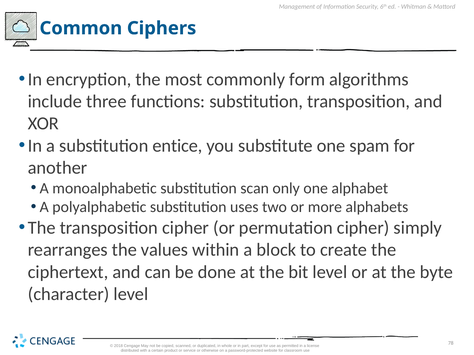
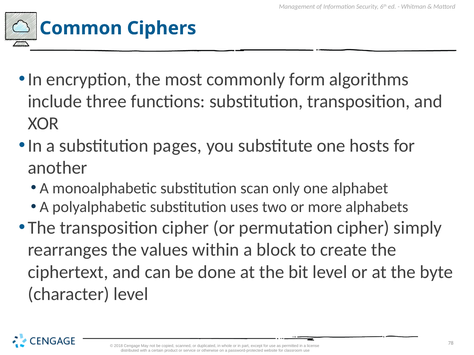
entice: entice -> pages (177, 146)
spam: spam -> hosts (370, 146)
